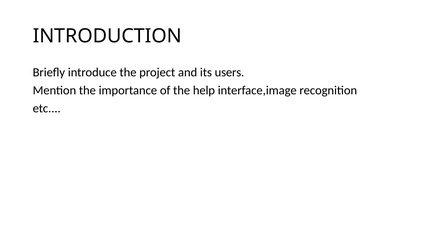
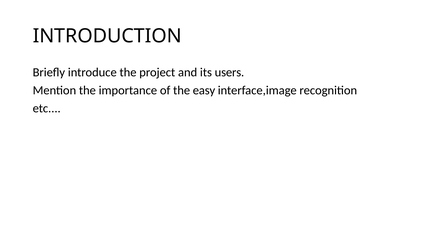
help: help -> easy (204, 91)
